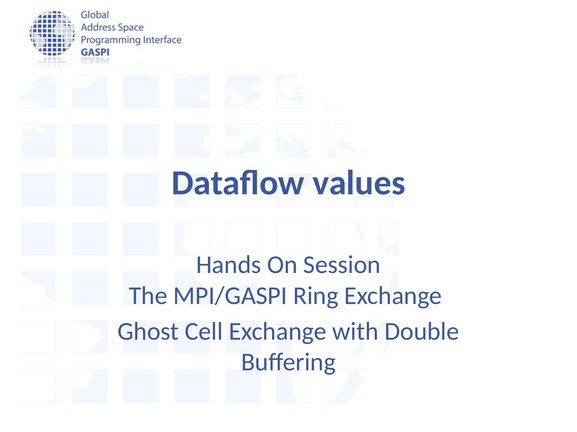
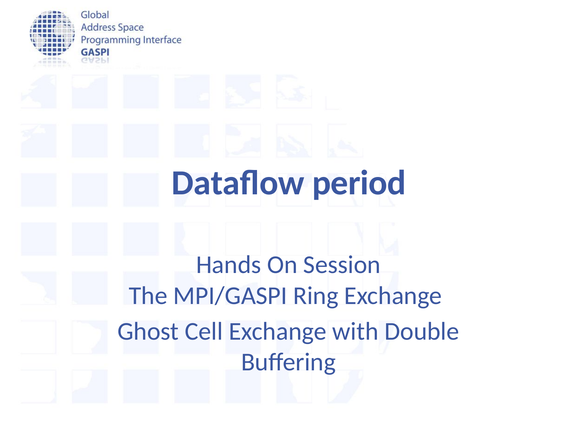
values: values -> period (359, 183)
